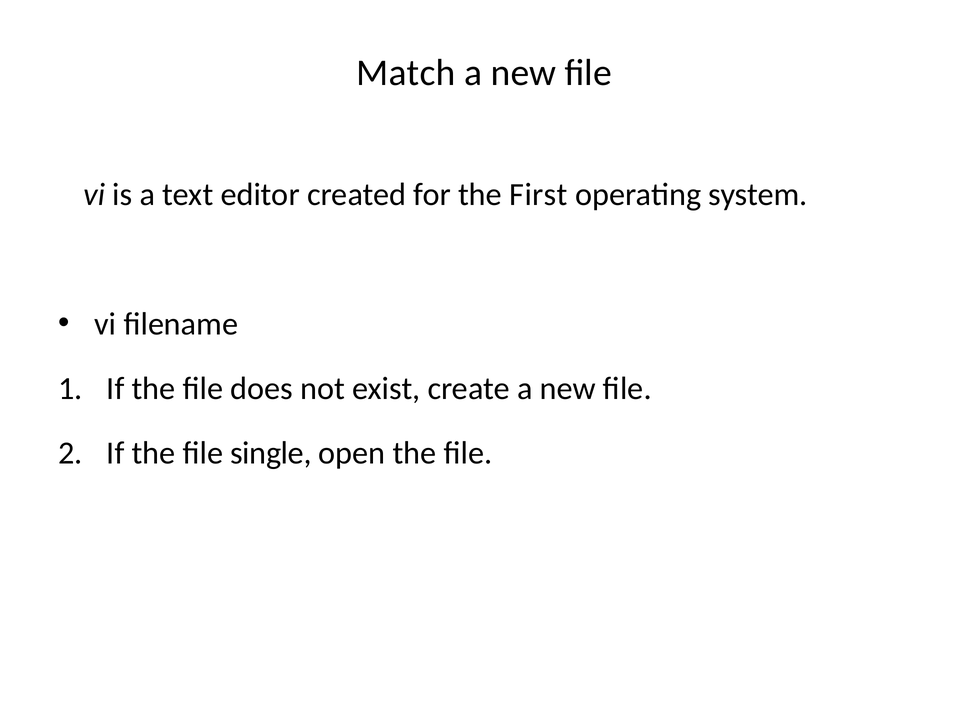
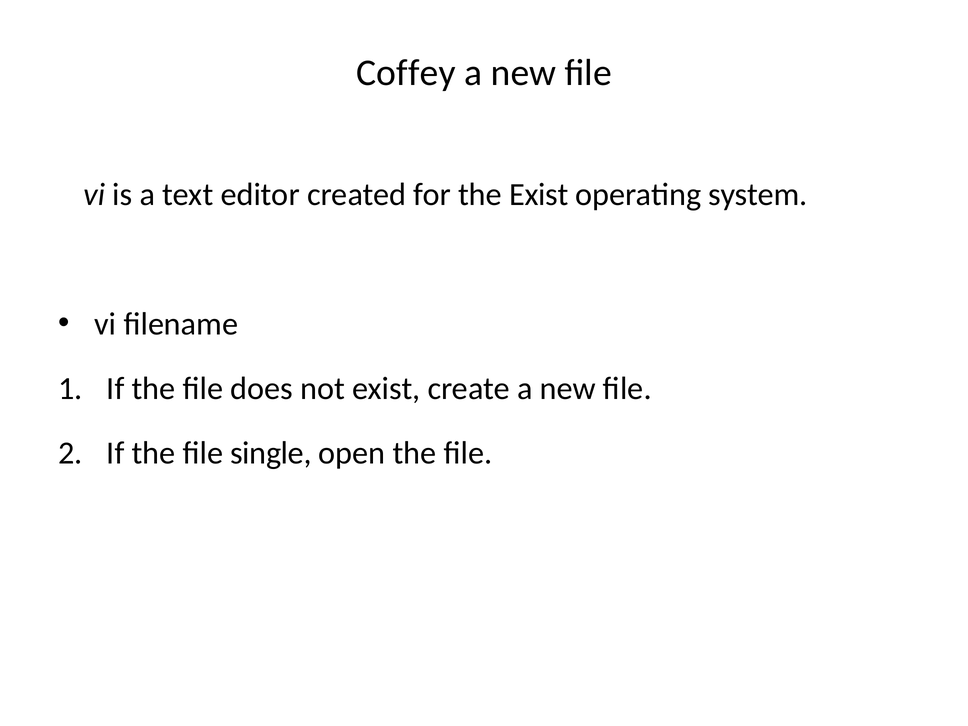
Match: Match -> Coffey (406, 73)
the First: First -> Exist (539, 195)
